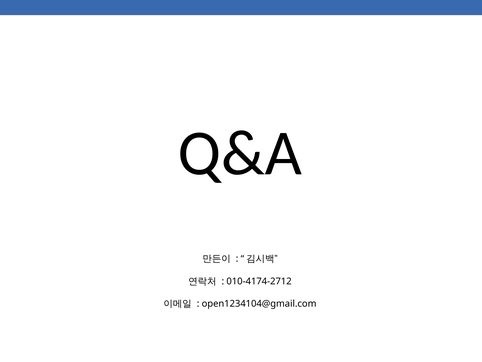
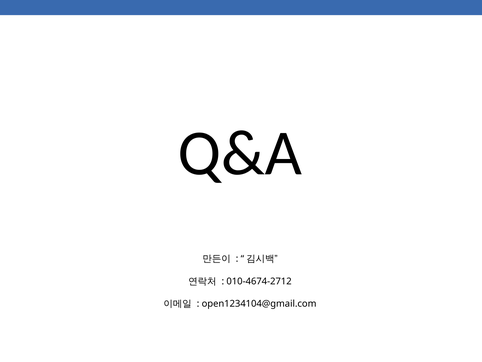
010-4174-2712: 010-4174-2712 -> 010-4674-2712 (259, 281)
